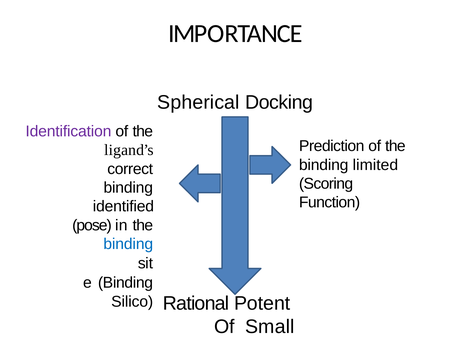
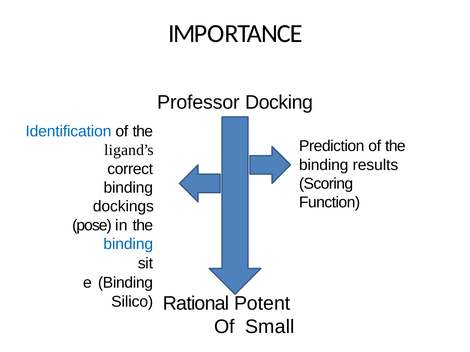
Spherical: Spherical -> Professor (199, 103)
Identification colour: purple -> blue (68, 132)
limited: limited -> results (375, 165)
identified: identified -> dockings (123, 207)
